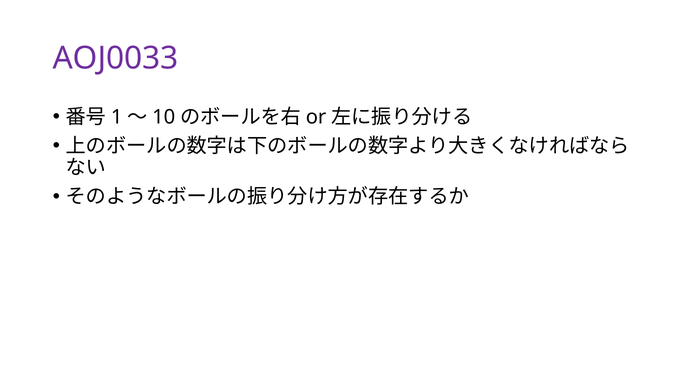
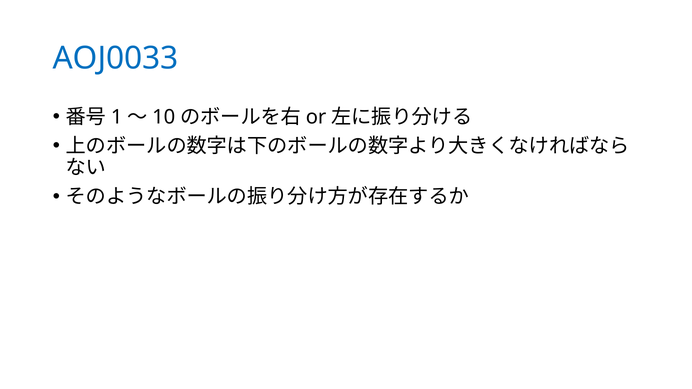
AOJ0033 colour: purple -> blue (116, 58)
